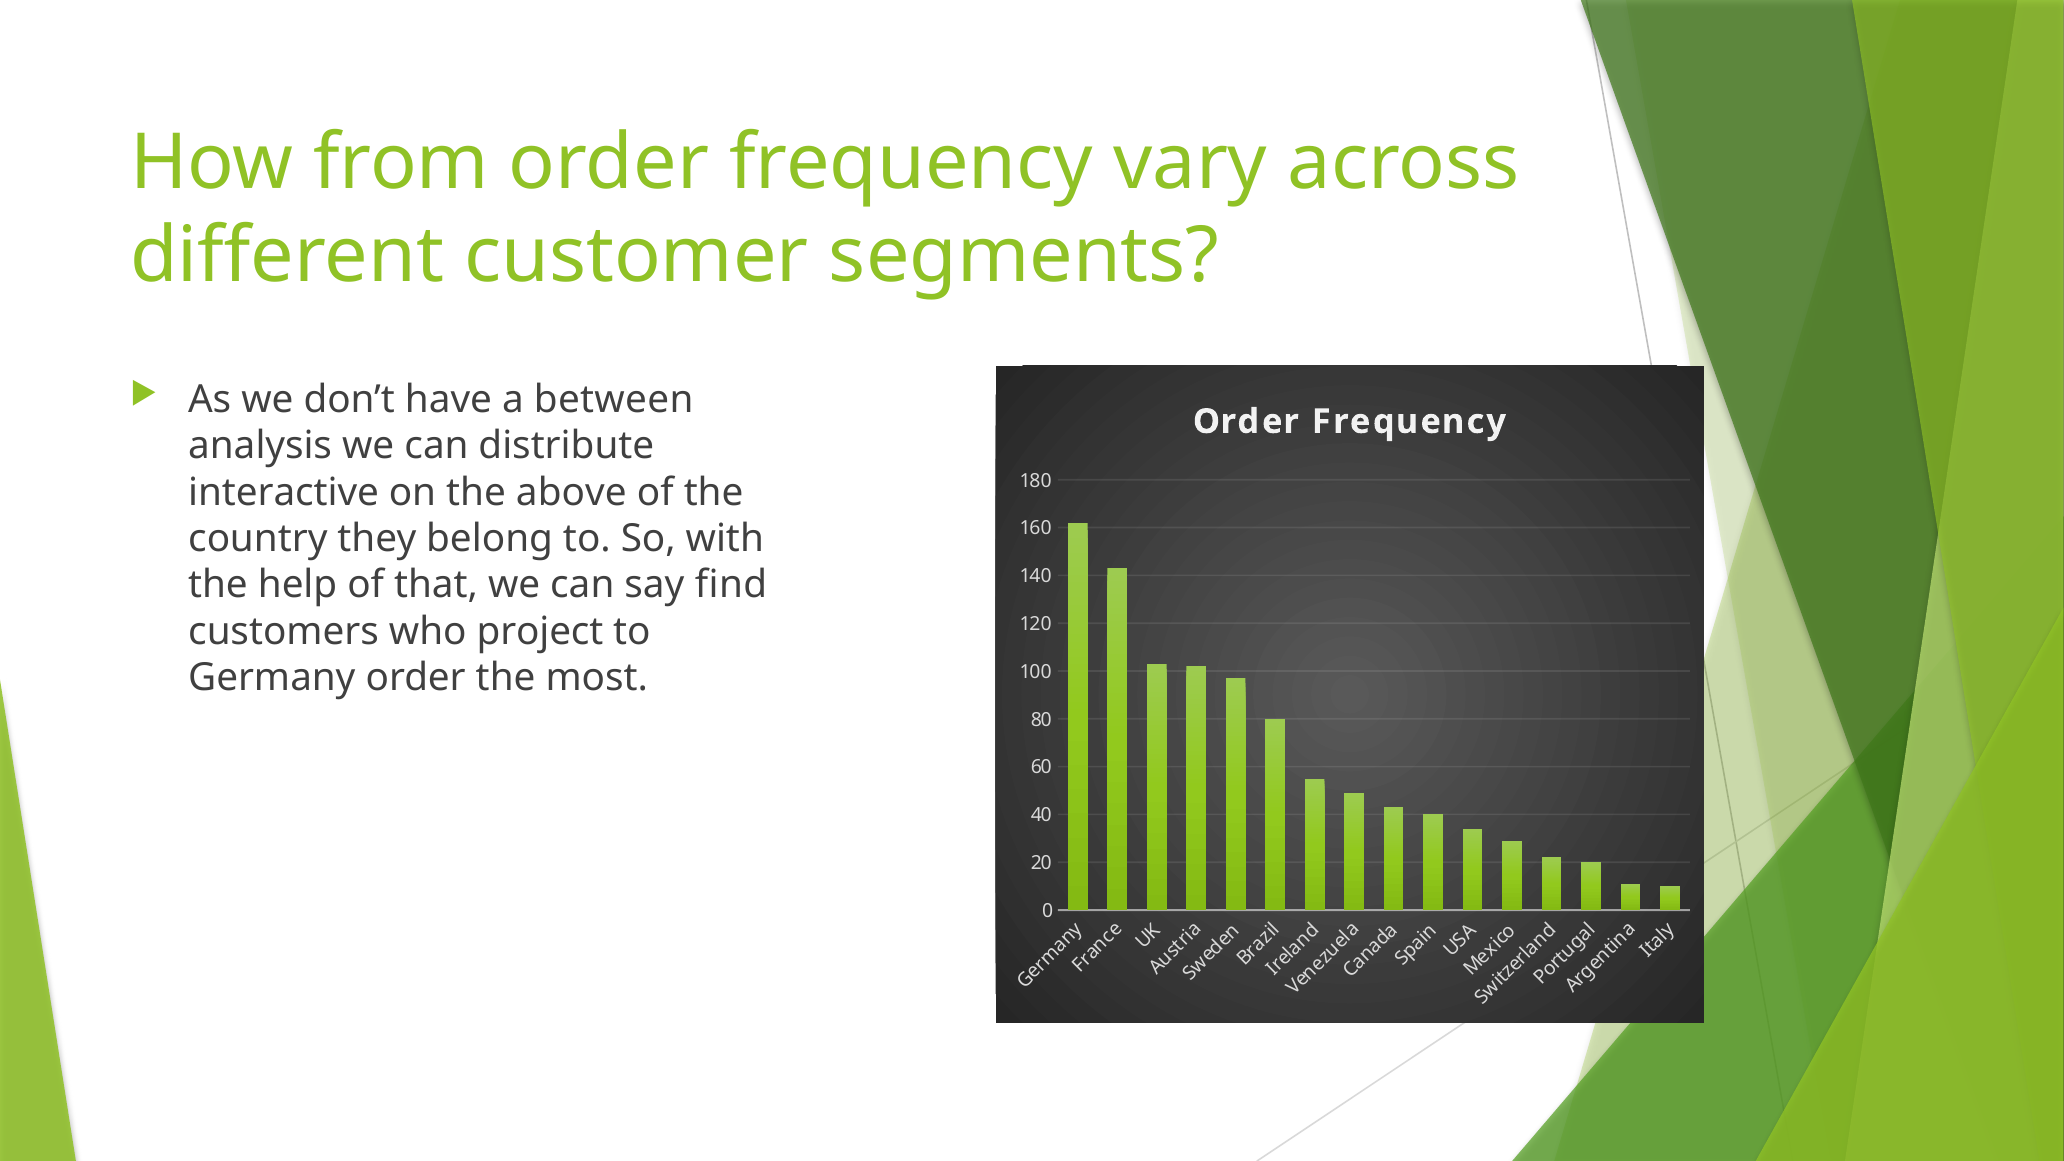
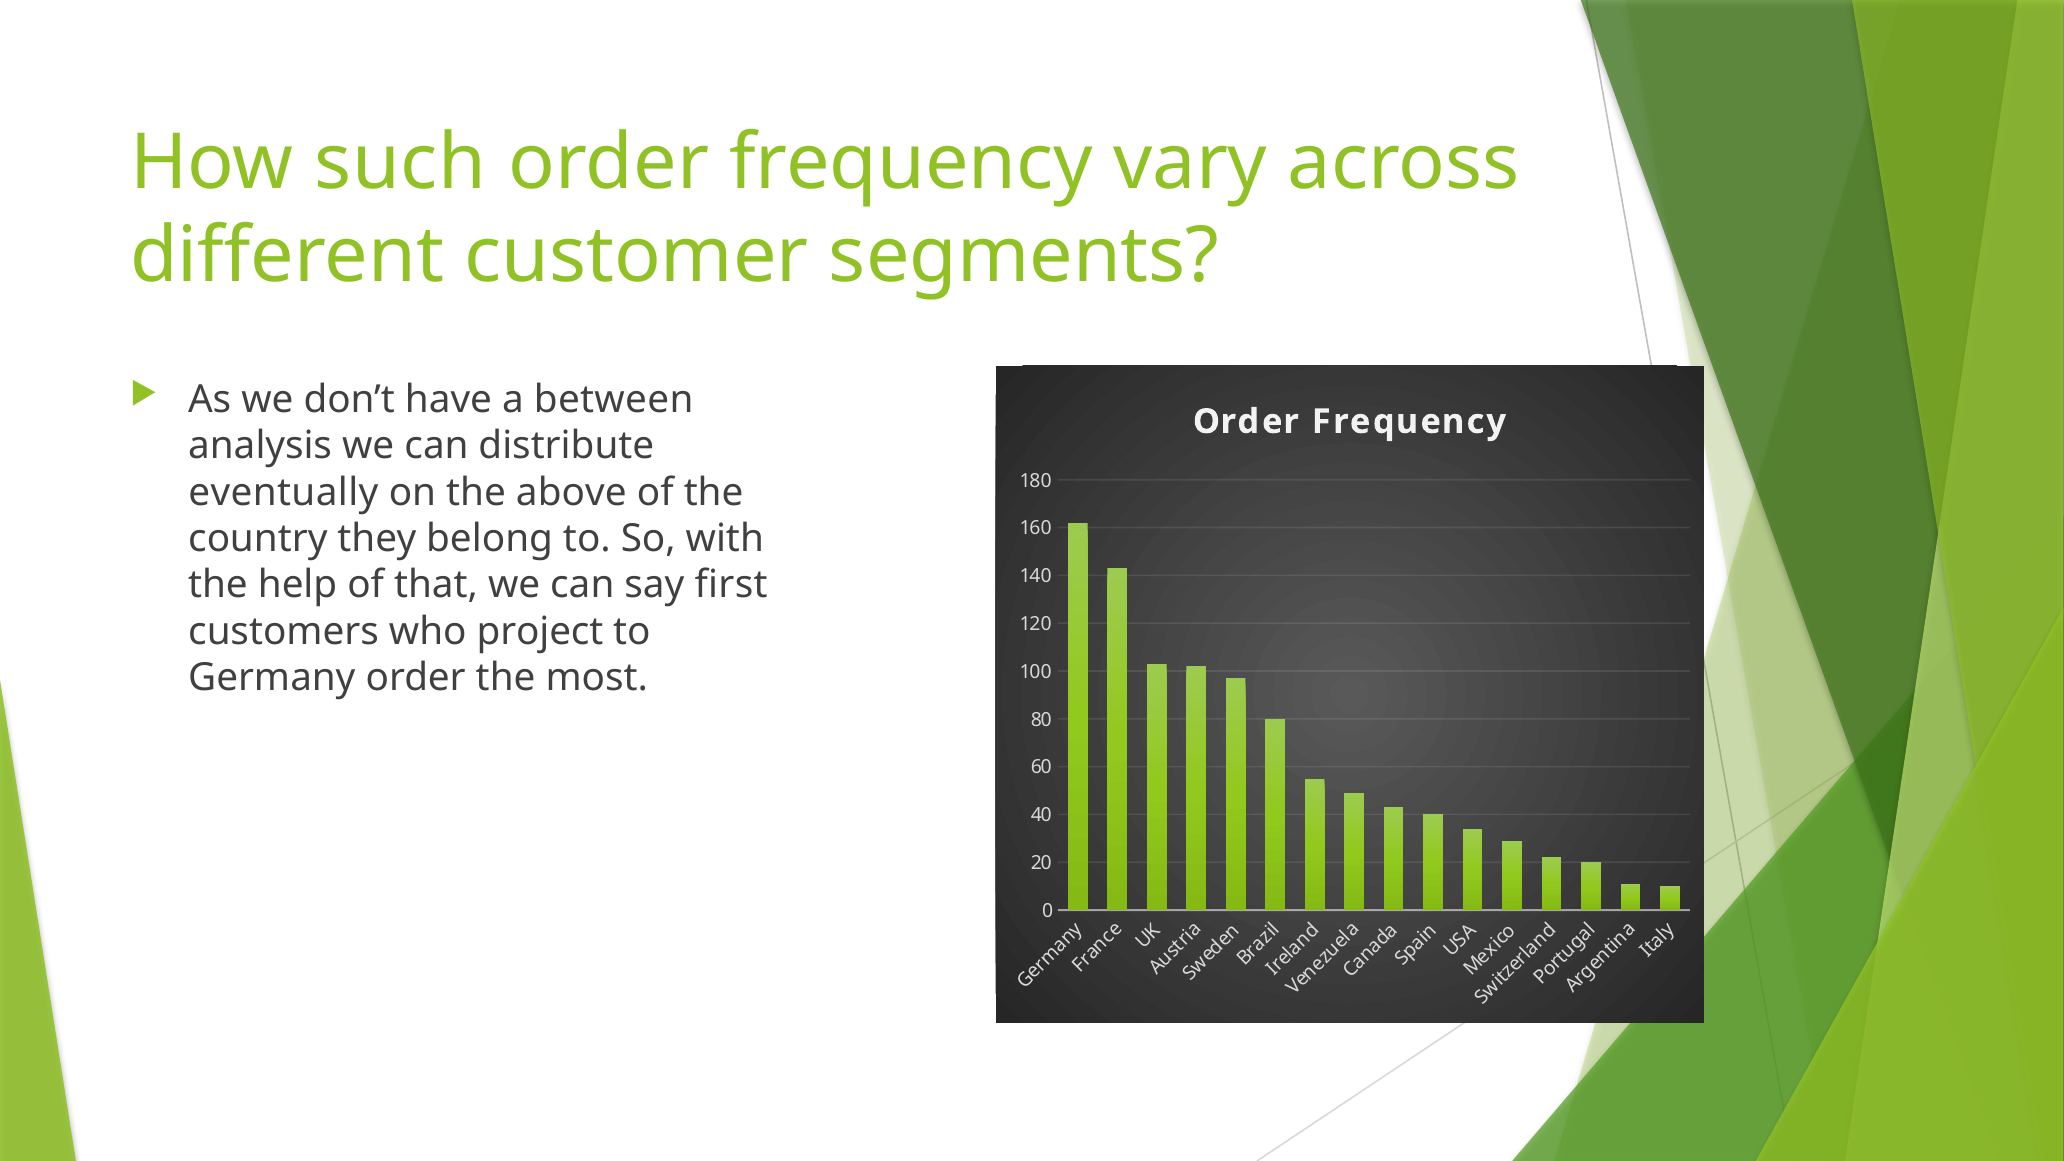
from: from -> such (401, 163)
interactive: interactive -> eventually (283, 492)
find: find -> first (731, 585)
